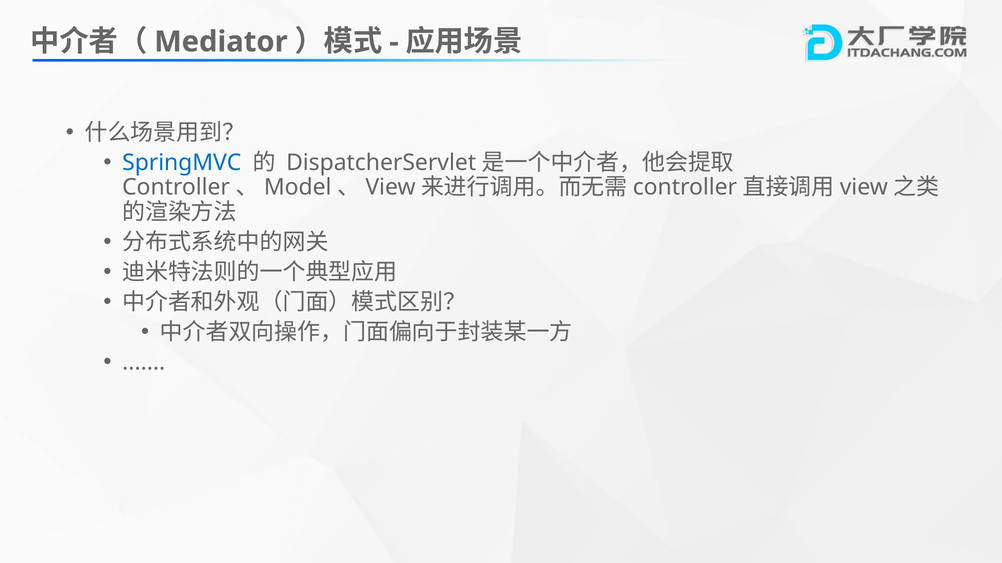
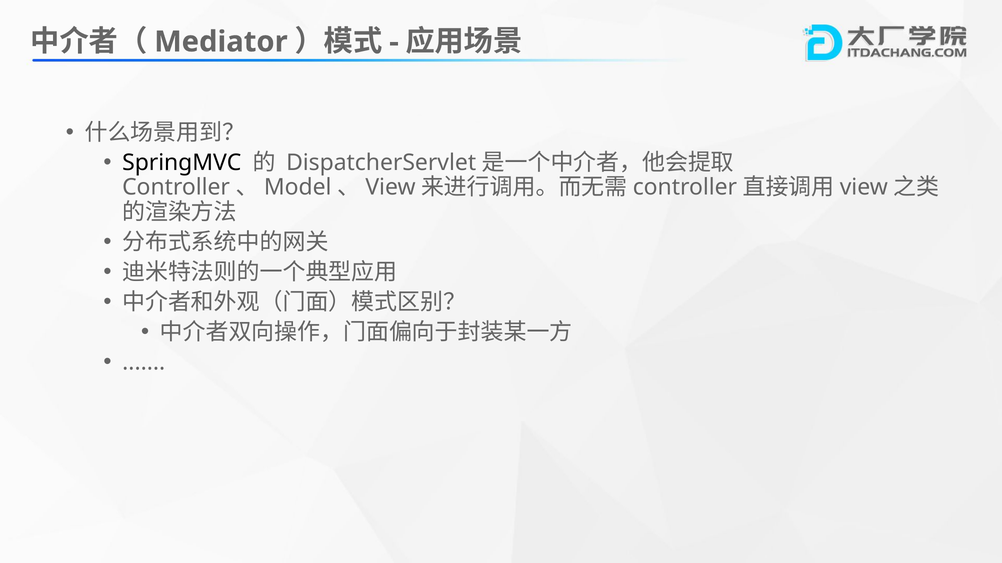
SpringMVC colour: blue -> black (182, 163)
